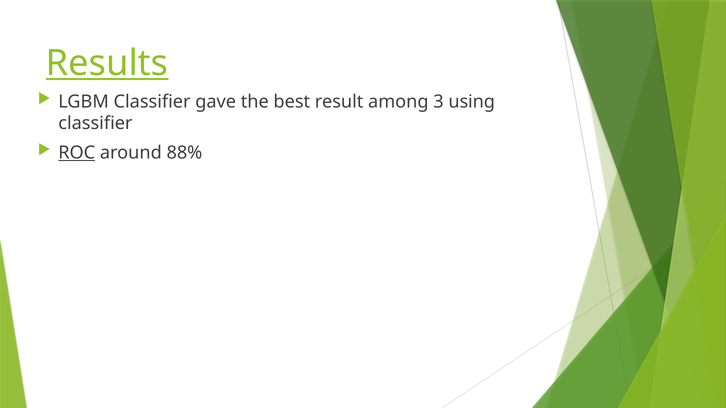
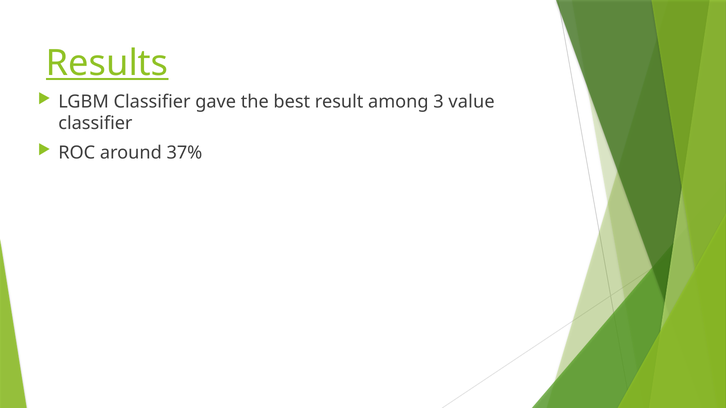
using: using -> value (472, 102)
ROC underline: present -> none (77, 153)
88%: 88% -> 37% (184, 153)
